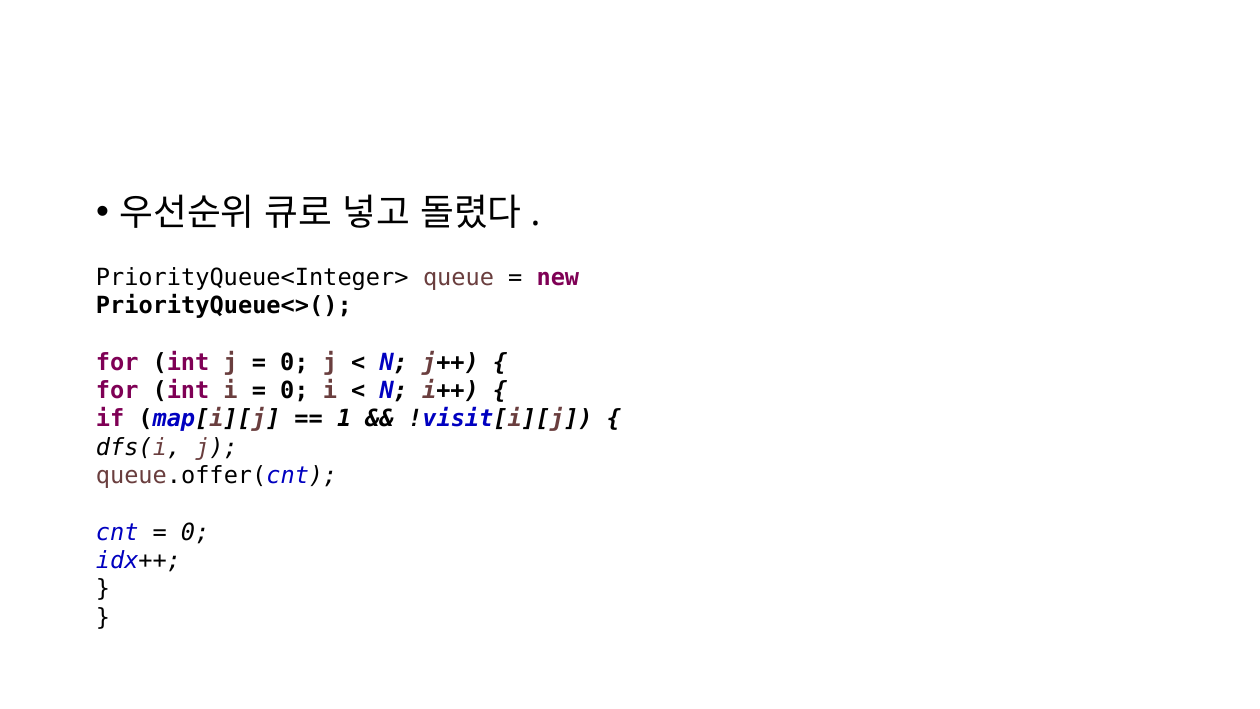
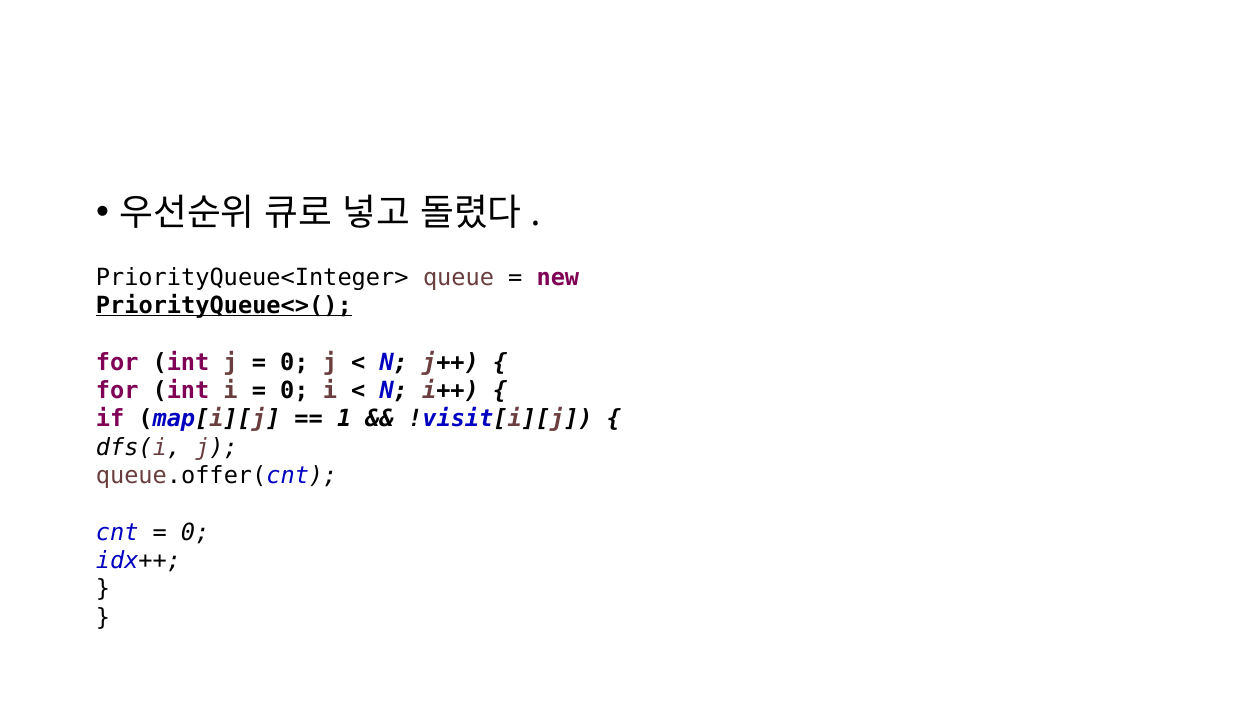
PriorityQueue<>( underline: none -> present (224, 305)
